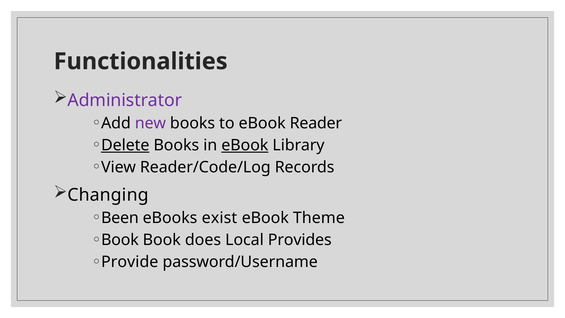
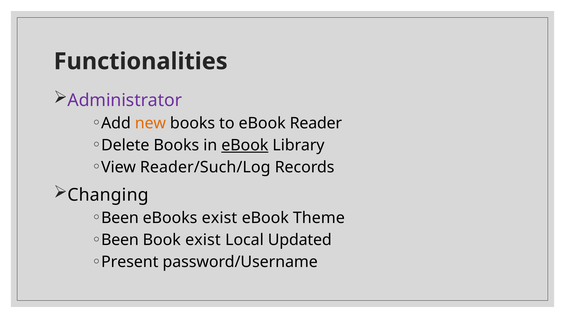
new colour: purple -> orange (150, 123)
Delete underline: present -> none (125, 145)
Reader/Code/Log: Reader/Code/Log -> Reader/Such/Log (205, 167)
Book: Book -> Been (120, 240)
Book does: does -> exist (203, 240)
Provides: Provides -> Updated (300, 240)
Provide: Provide -> Present (130, 262)
